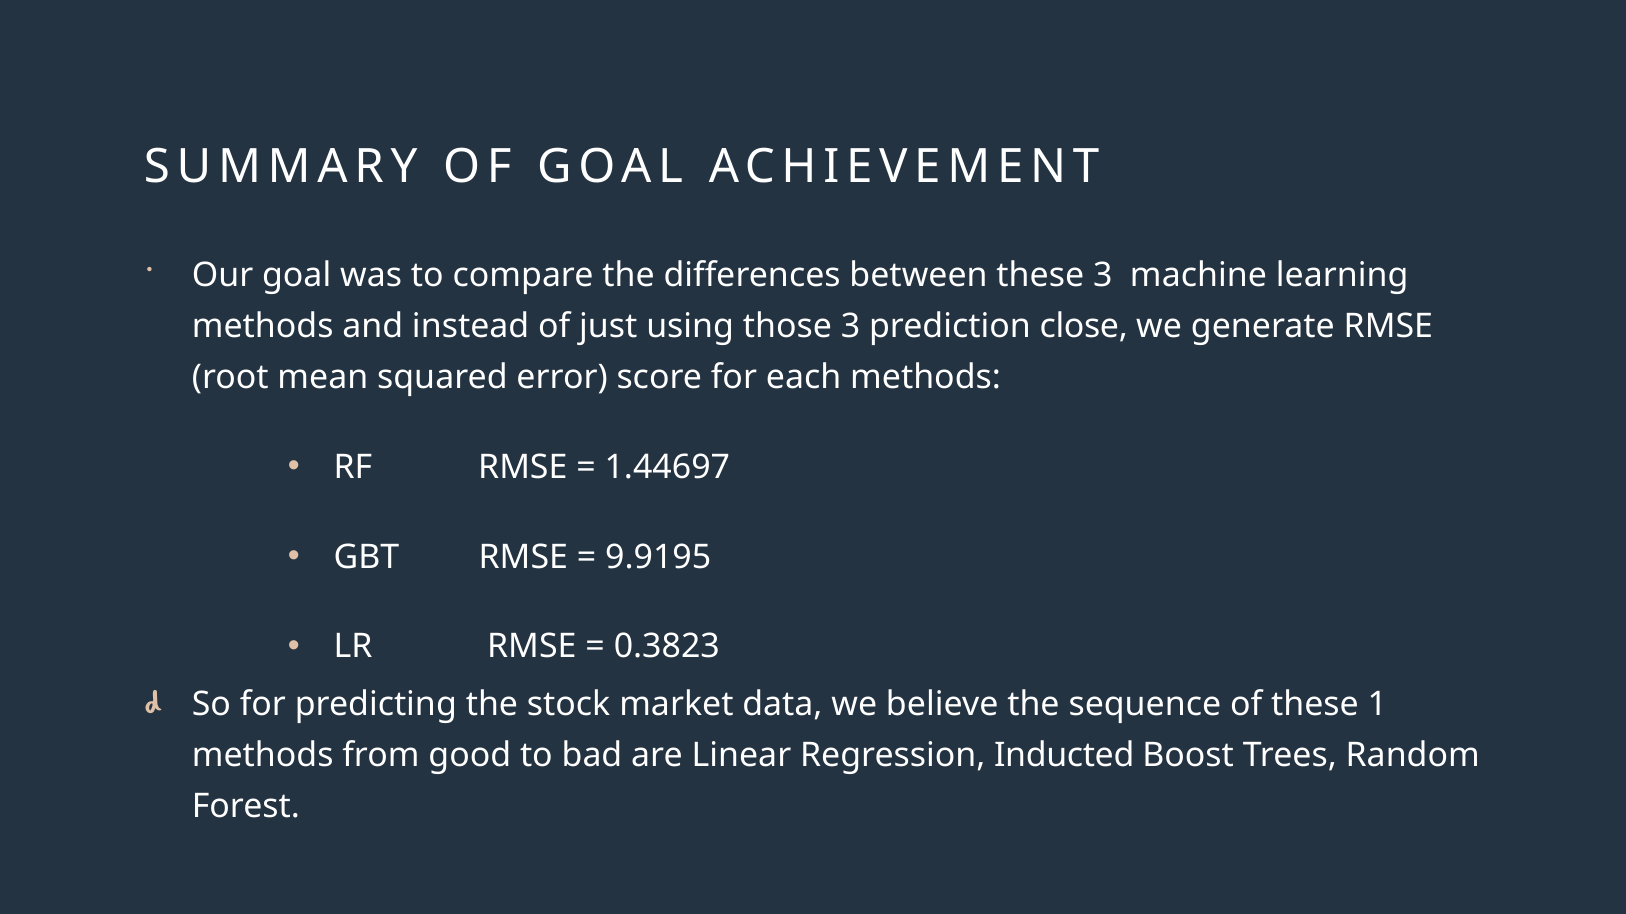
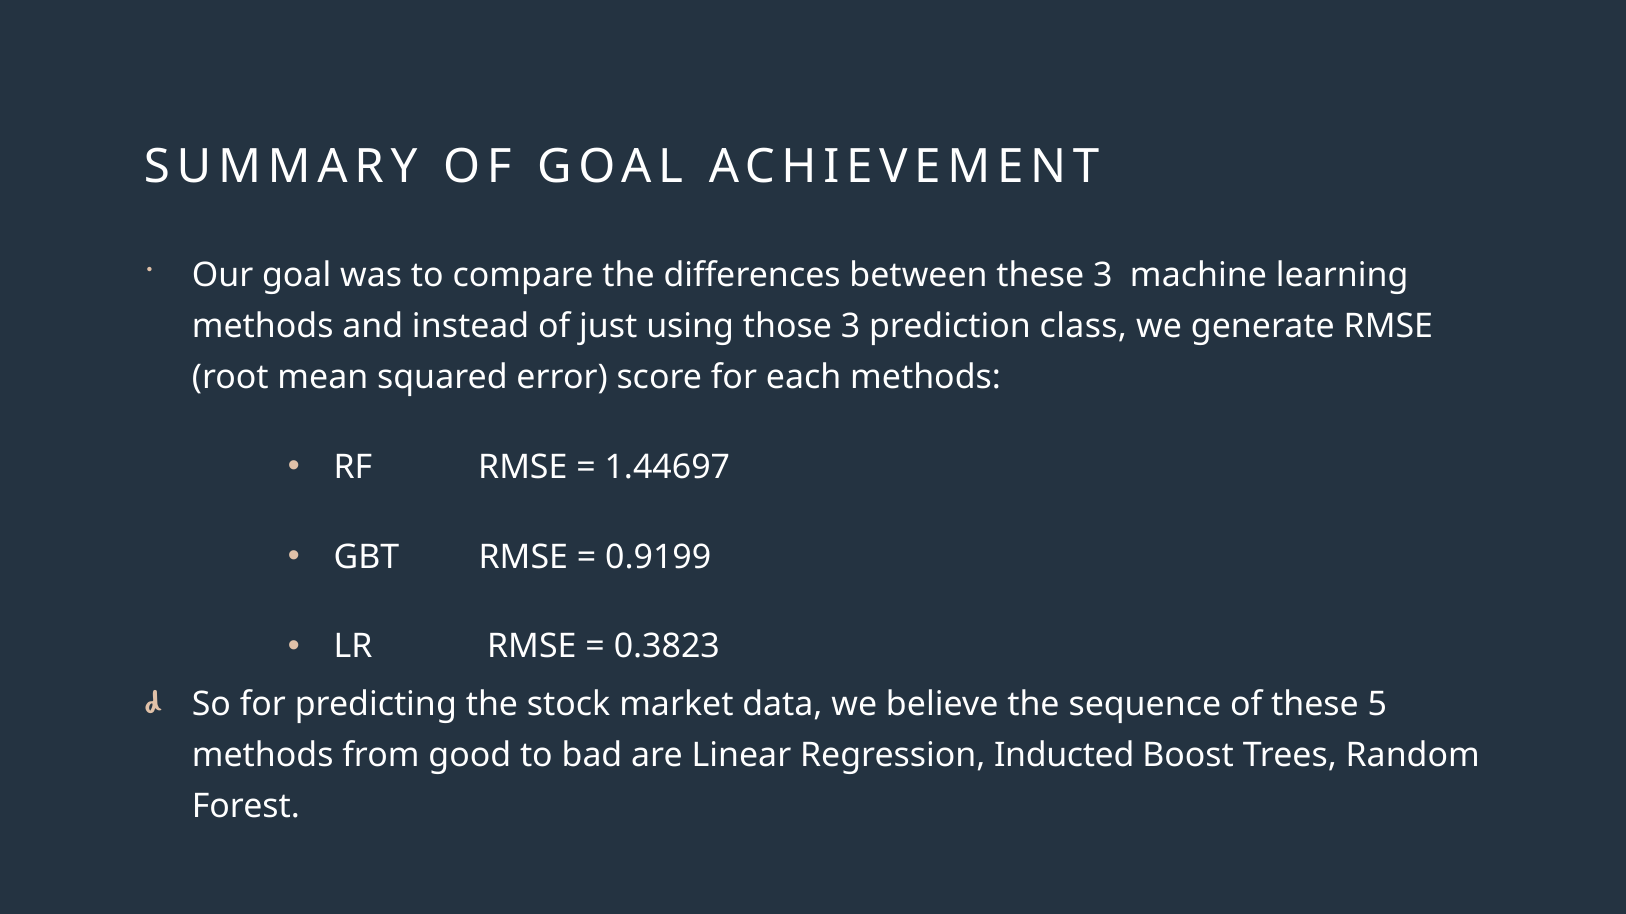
close: close -> class (1083, 327)
9.9195: 9.9195 -> 0.9199 (658, 557)
1: 1 -> 5 (1377, 705)
